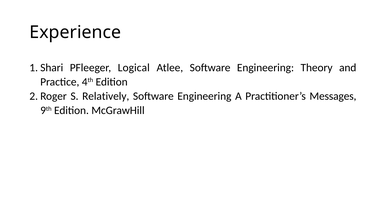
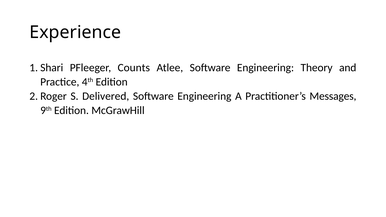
Logical: Logical -> Counts (134, 68)
Relatively: Relatively -> Delivered (106, 96)
